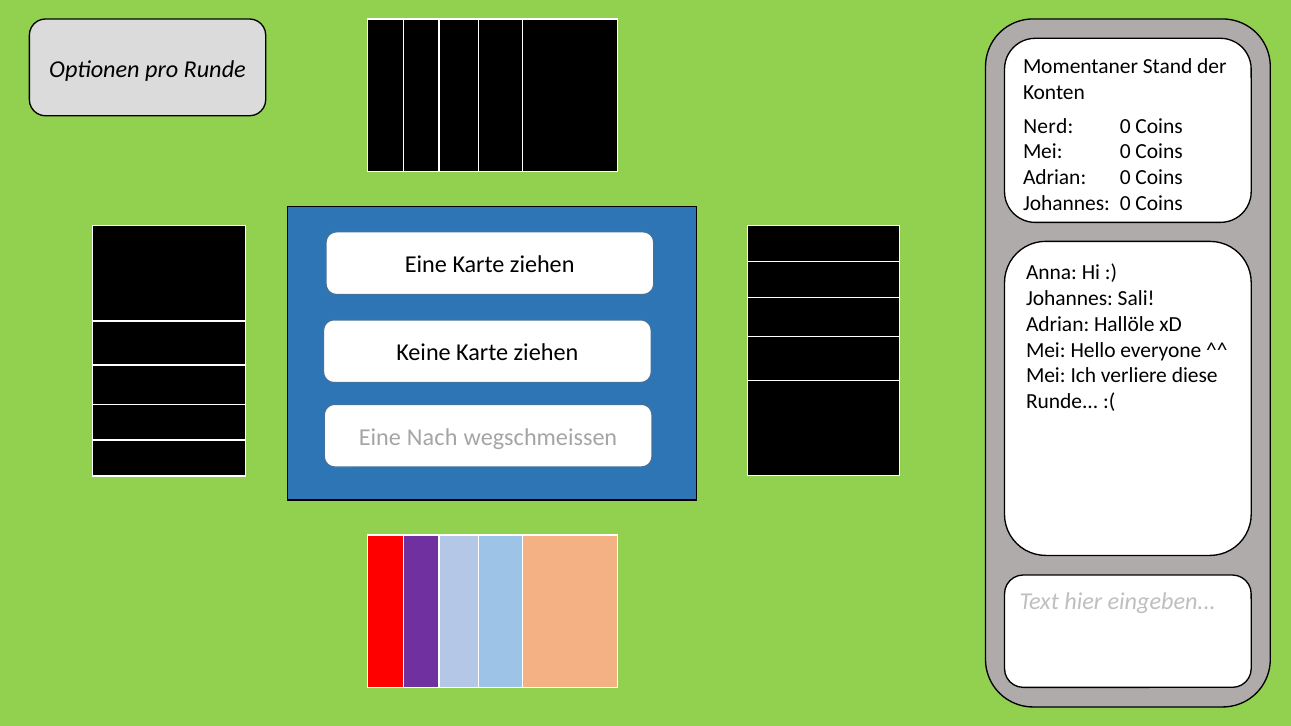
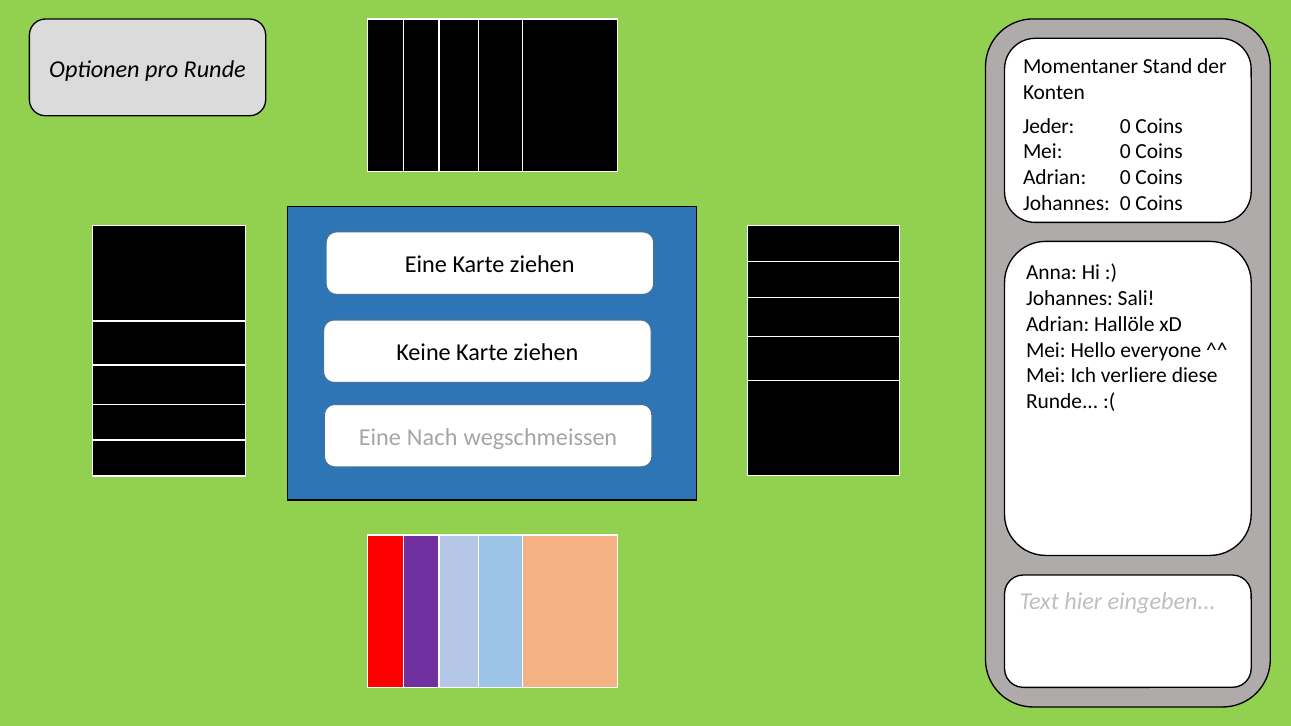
Nerd: Nerd -> Jeder (1049, 126)
